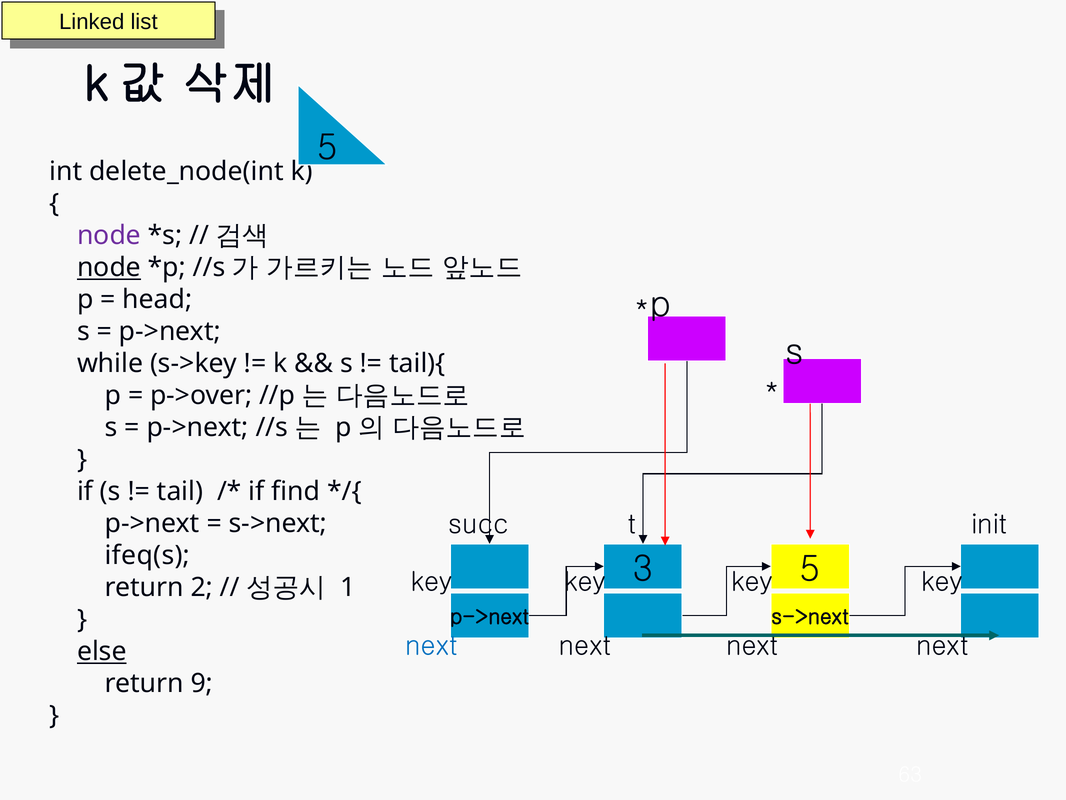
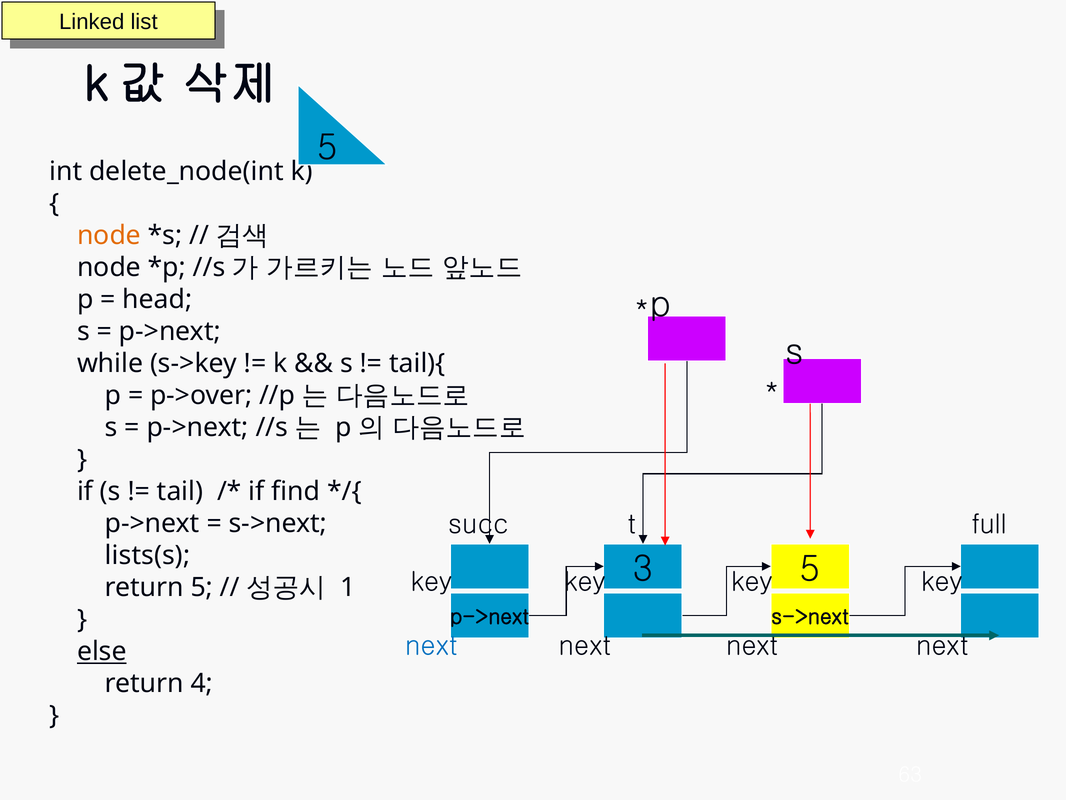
node colour: purple -> orange (109, 236)
node underline: present -> none (109, 268)
init: init -> full (989, 524)
ifeq(s: ifeq(s -> lists(s (147, 555)
return 2: 2 -> 5 (202, 587)
9: 9 -> 4 (202, 683)
